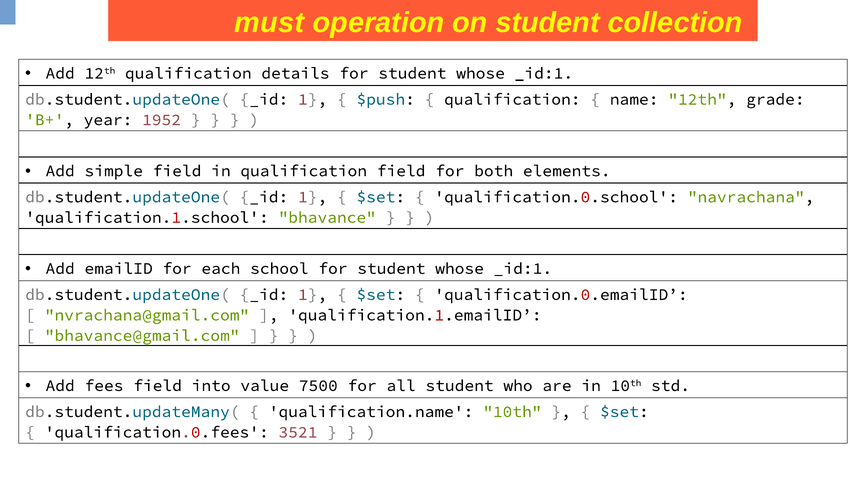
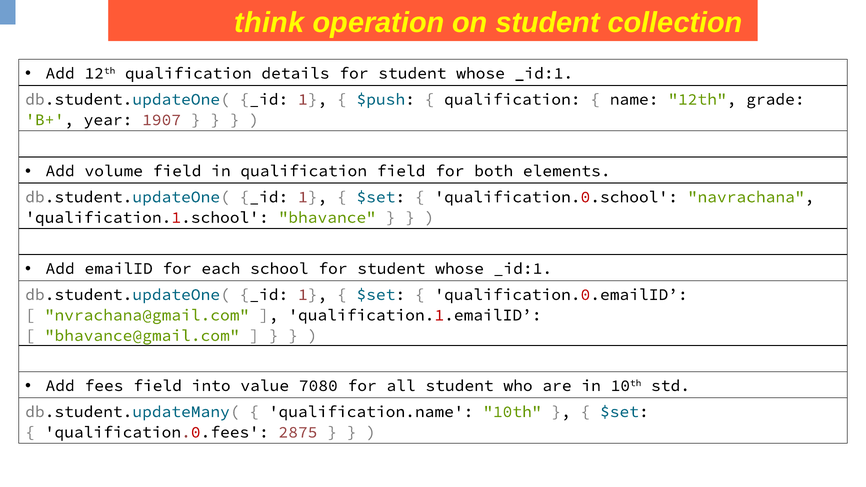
must: must -> think (269, 23)
1952: 1952 -> 1907 (162, 120)
simple: simple -> volume (114, 171)
7500: 7500 -> 7080 (318, 386)
3521: 3521 -> 2875 (298, 432)
